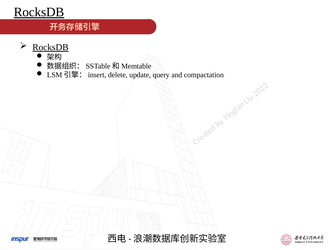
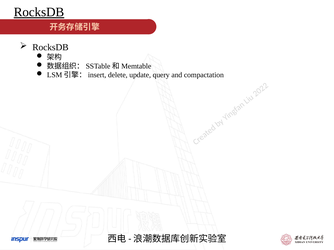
RocksDB underline: present -> none (50, 47)
